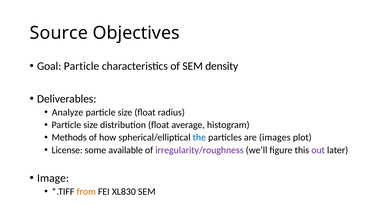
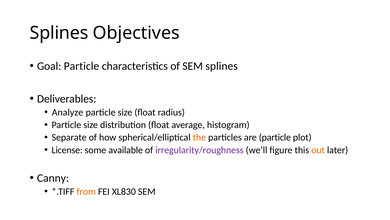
Source: Source -> Splines (59, 33)
SEM density: density -> splines (222, 66)
Methods: Methods -> Separate (69, 137)
the colour: blue -> orange (199, 137)
are images: images -> particle (275, 137)
out colour: purple -> orange (318, 150)
Image: Image -> Canny (53, 178)
